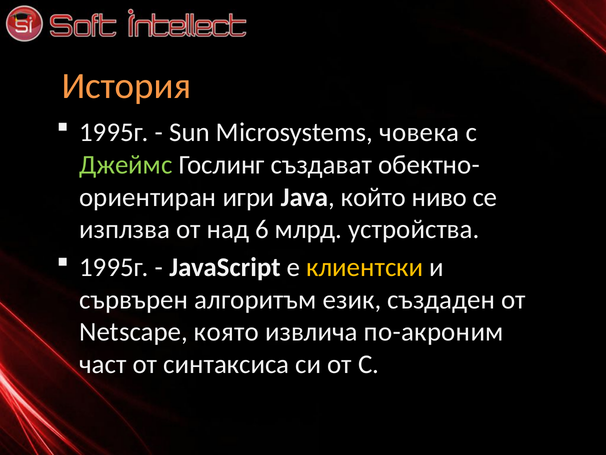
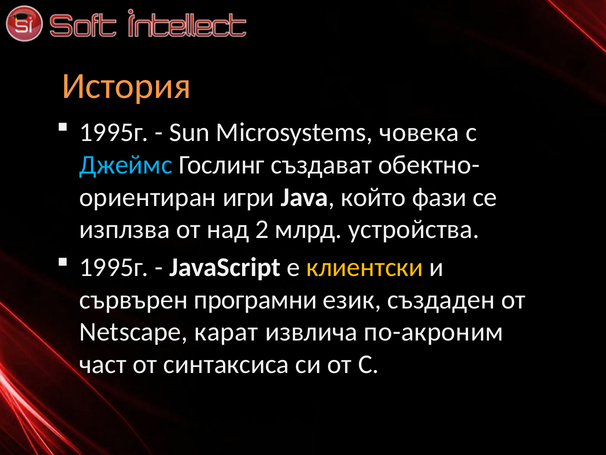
Джеймс colour: light green -> light blue (126, 165)
ниво: ниво -> фази (439, 197)
6: 6 -> 2 (262, 229)
алгоритъм: алгоритъм -> програмни (256, 299)
която: която -> карат (226, 332)
